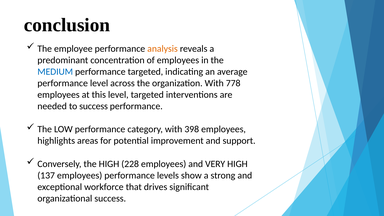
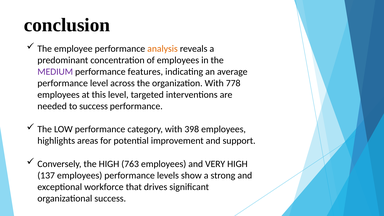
MEDIUM colour: blue -> purple (55, 72)
performance targeted: targeted -> features (145, 72)
228: 228 -> 763 (130, 164)
